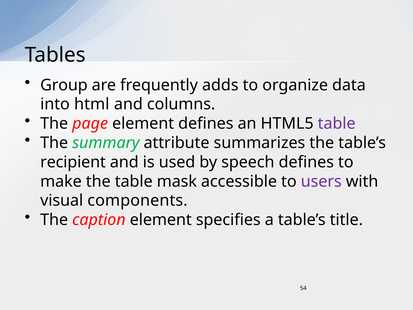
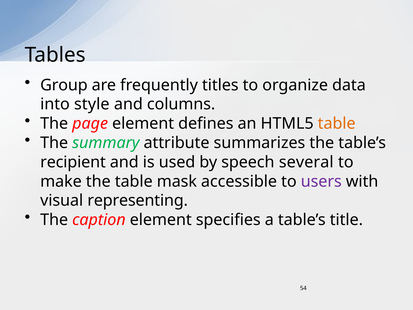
adds: adds -> titles (220, 85)
html: html -> style (92, 104)
table colour: purple -> orange (337, 124)
speech defines: defines -> several (306, 162)
components: components -> representing (138, 200)
